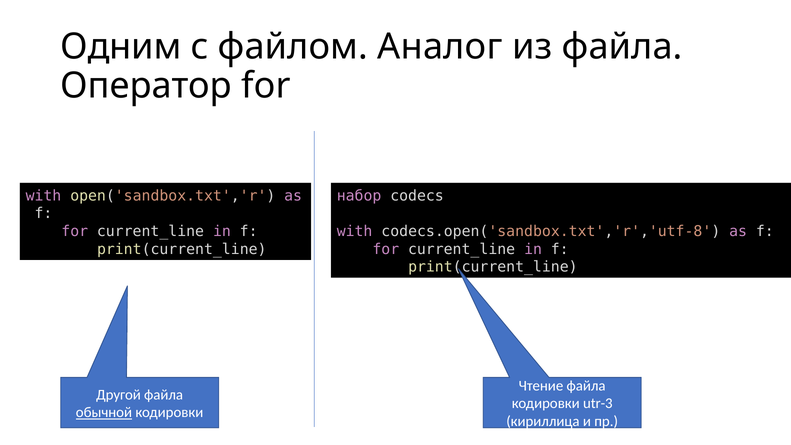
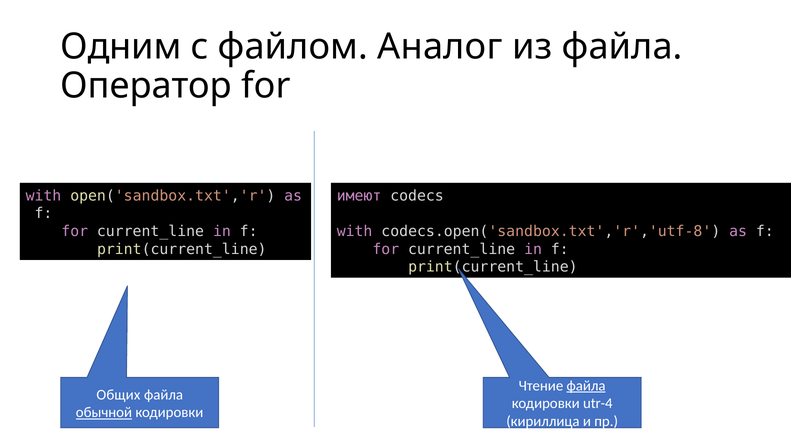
набор: набор -> имеют (359, 196)
файла underline: none -> present (586, 386)
Другой: Другой -> Общих (118, 395)
utr-3: utr-3 -> utr-4 (598, 404)
